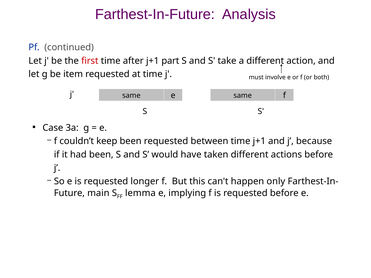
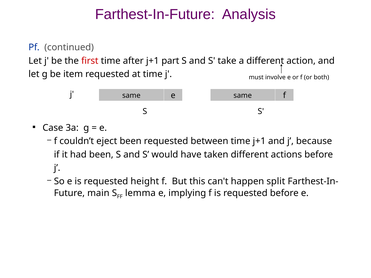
keep: keep -> eject (107, 141)
longer: longer -> height (145, 181)
only: only -> split (276, 181)
